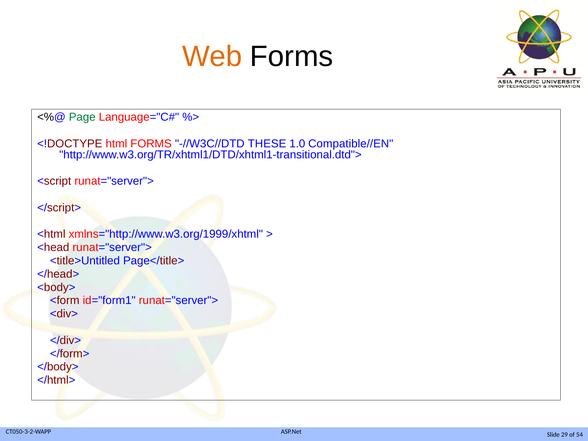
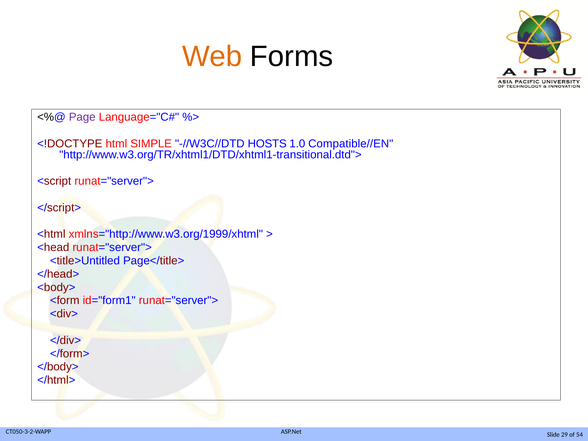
Page colour: green -> purple (82, 117)
html FORMS: FORMS -> SIMPLE (151, 144)
THESE: THESE -> HOSTS (267, 144)
